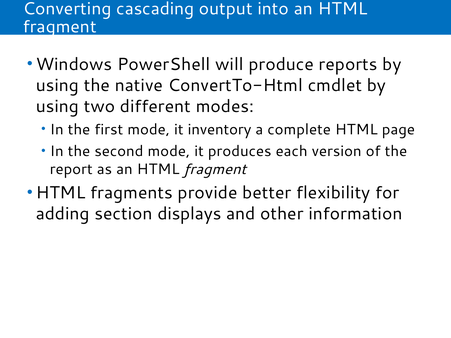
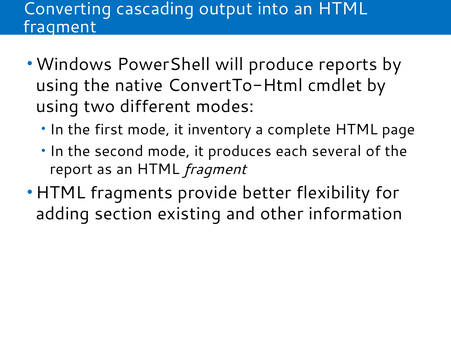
version: version -> several (337, 151)
displays: displays -> existing (189, 214)
